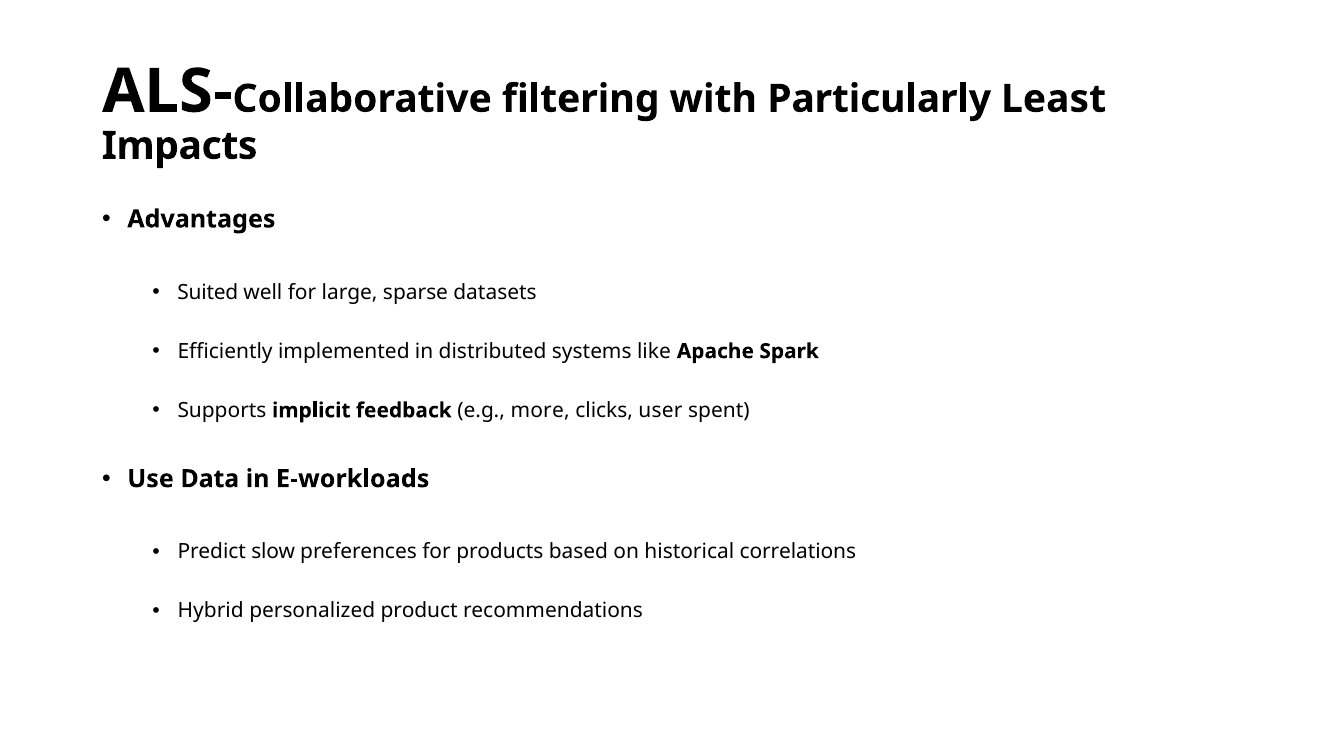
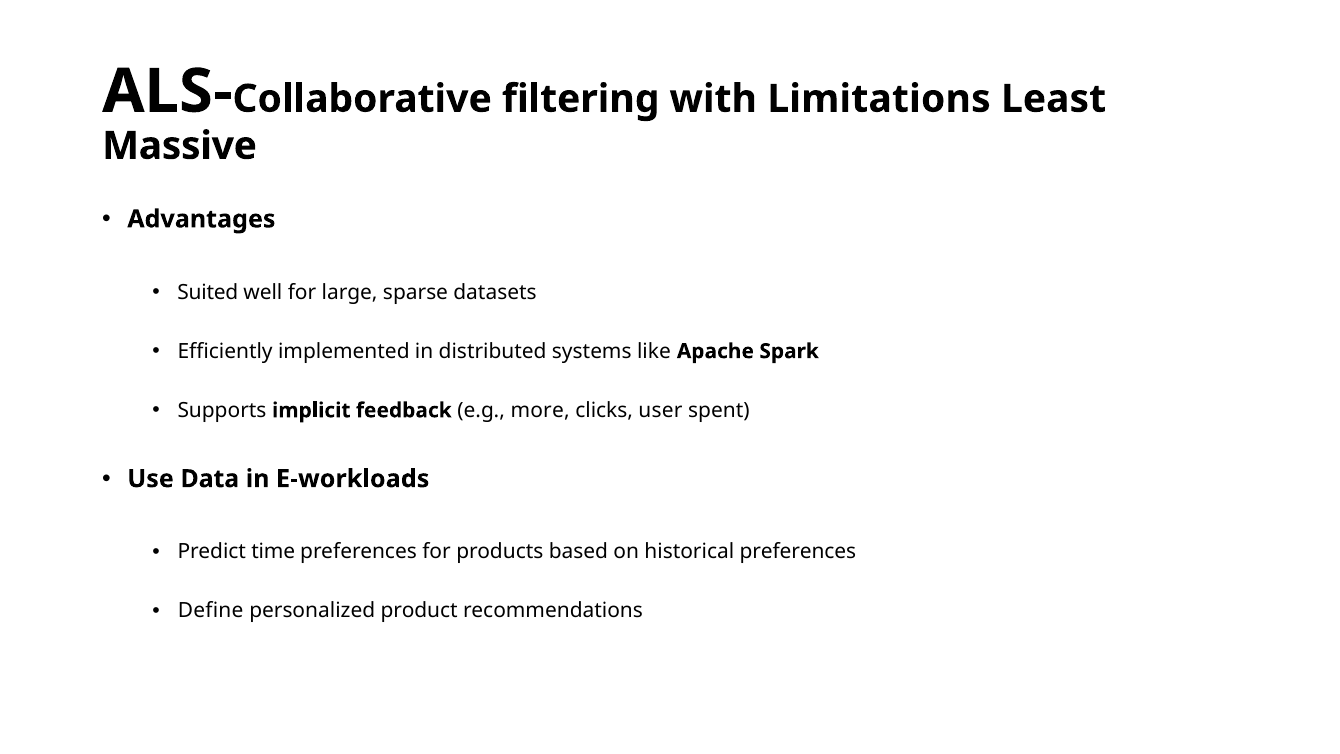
Particularly: Particularly -> Limitations (879, 99)
Impacts: Impacts -> Massive (180, 146)
slow: slow -> time (273, 552)
historical correlations: correlations -> preferences (798, 552)
Hybrid: Hybrid -> Define (211, 611)
